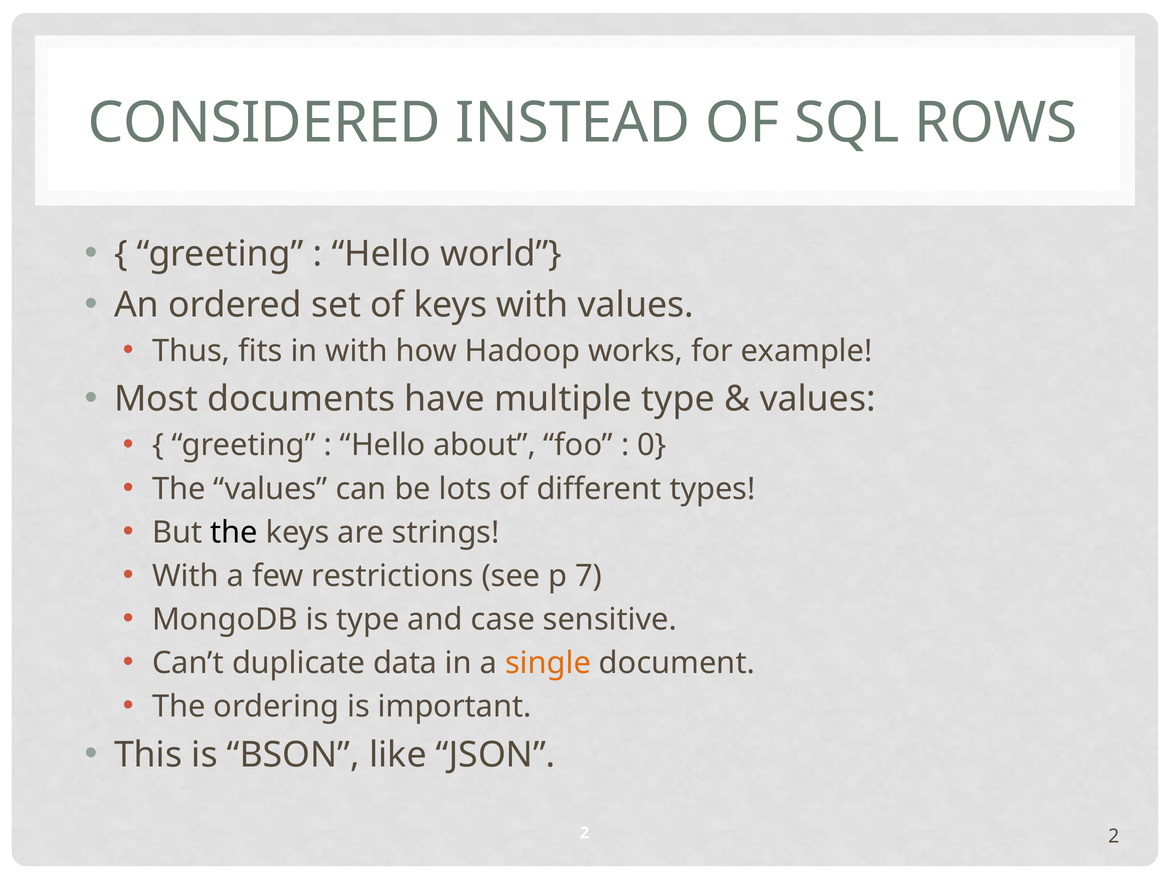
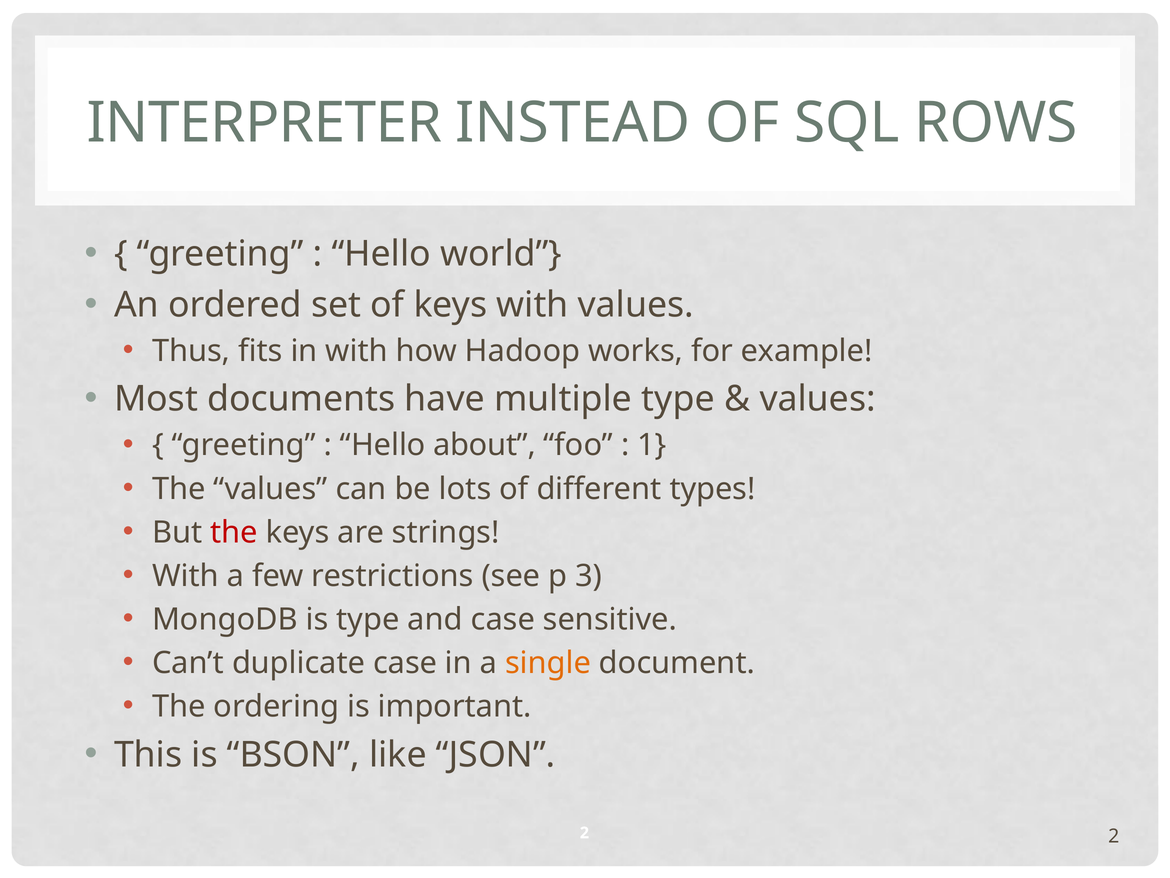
CONSIDERED: CONSIDERED -> INTERPRETER (265, 123)
0: 0 -> 1 (652, 445)
the colour: black -> red (234, 532)
7: 7 -> 3 (589, 576)
duplicate data: data -> case (405, 663)
